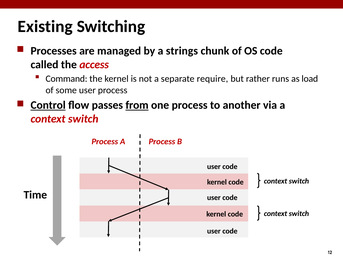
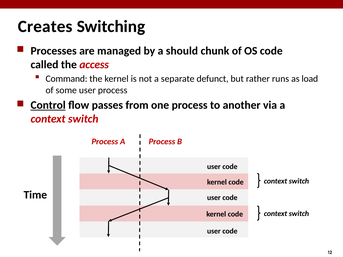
Existing: Existing -> Creates (45, 26)
strings: strings -> should (182, 51)
require: require -> defunct (213, 79)
from underline: present -> none (137, 105)
